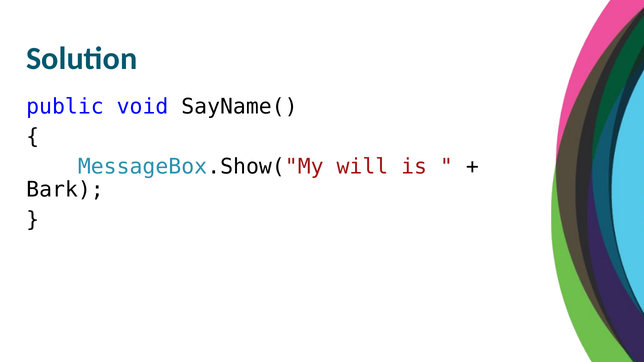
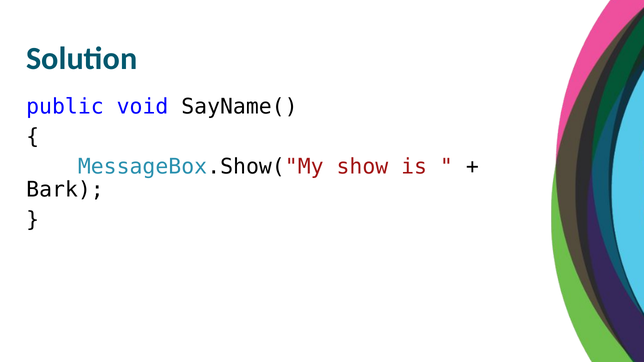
will: will -> show (362, 167)
